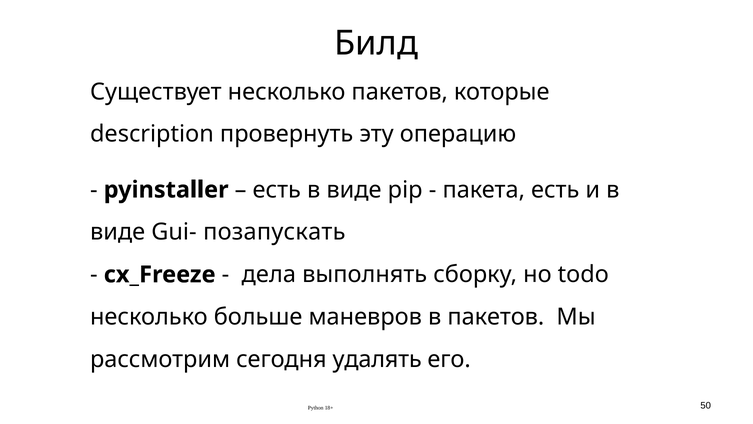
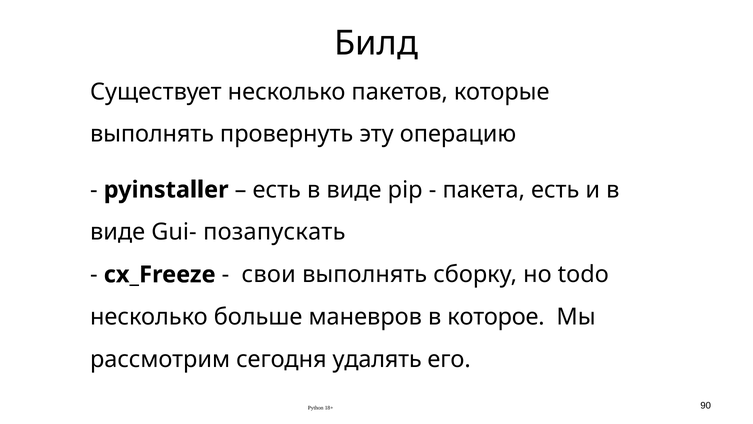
description: description -> выполнять (152, 134)
дела: дела -> свои (269, 274)
в пакетов: пакетов -> которое (496, 317)
50: 50 -> 90 (706, 405)
